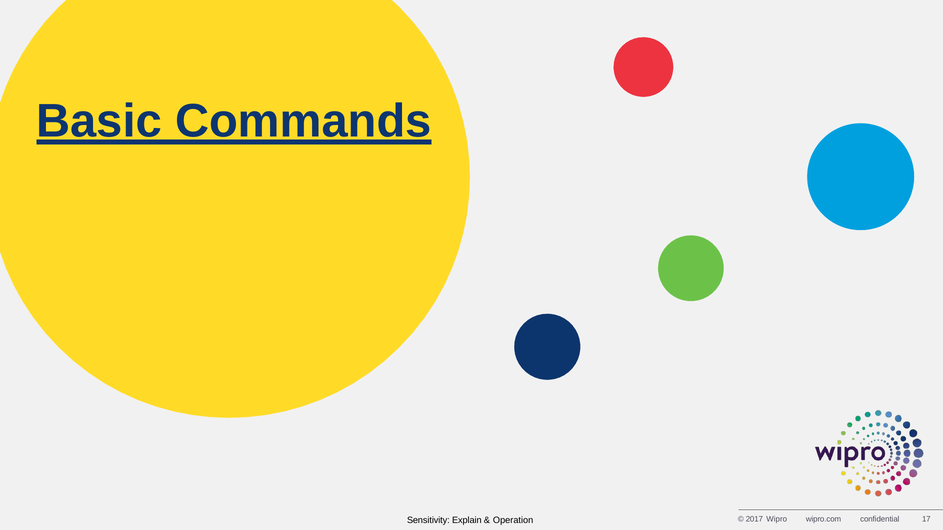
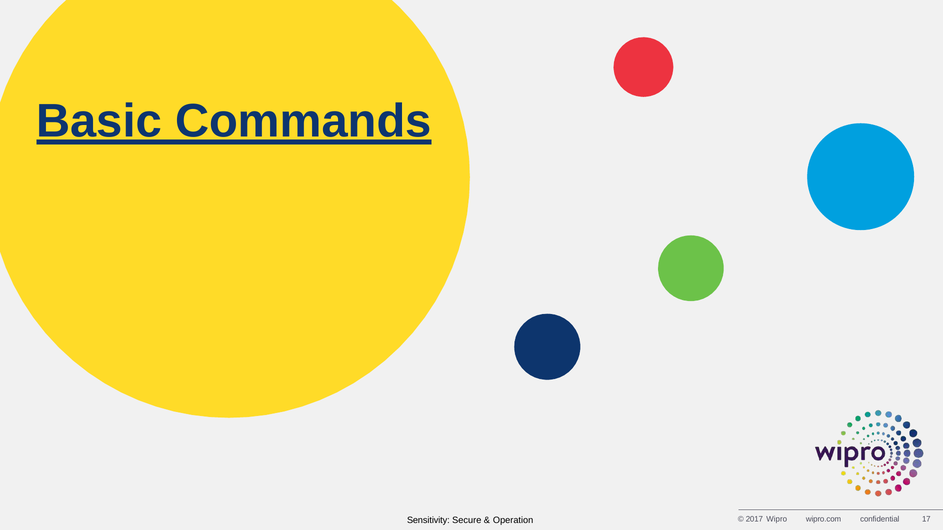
Explain: Explain -> Secure (467, 521)
